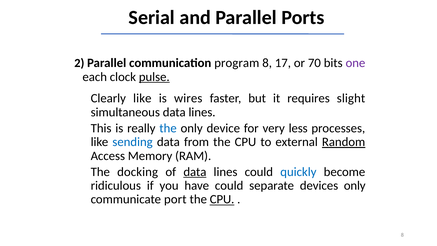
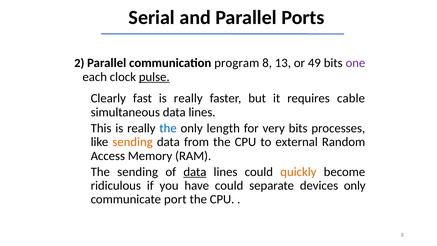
17: 17 -> 13 (283, 63)
70: 70 -> 49 (314, 63)
like: like -> fast (142, 98)
wires: wires -> really (188, 98)
slight: slight -> cable (351, 98)
device: device -> length (223, 128)
very less: less -> bits (298, 128)
sending colour: blue -> orange (133, 142)
Random underline: present -> none (344, 142)
docking: docking -> sending (138, 172)
quickly colour: blue -> orange (298, 172)
CPU underline: present -> none (222, 199)
